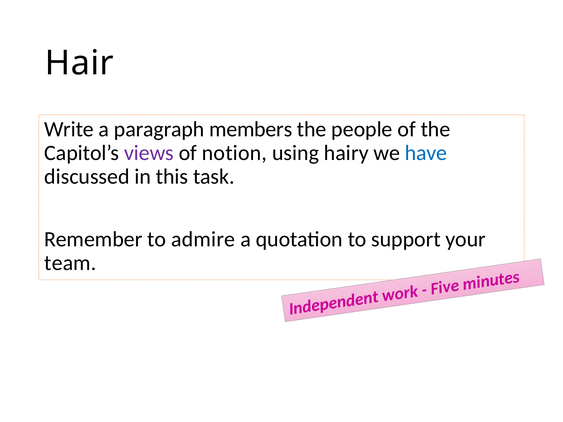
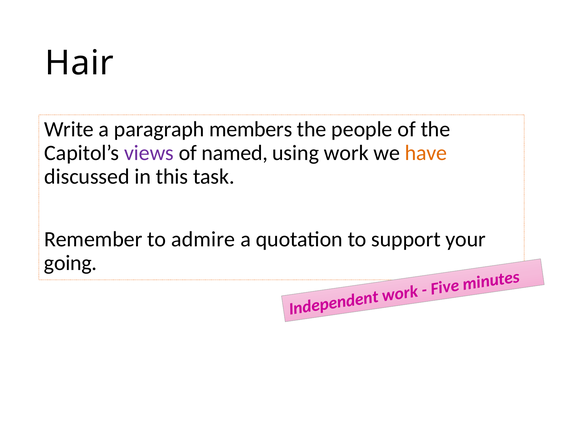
notion: notion -> named (235, 153)
using hairy: hairy -> work (346, 153)
have colour: blue -> orange (426, 153)
team: team -> going (71, 263)
